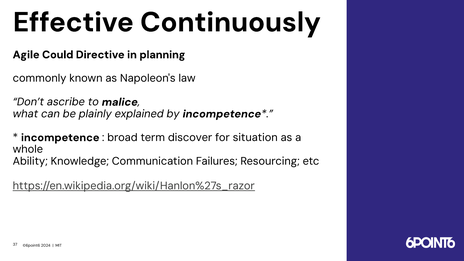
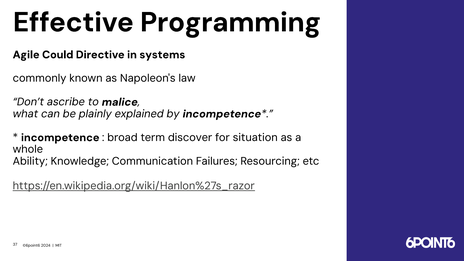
Continuously: Continuously -> Programming (231, 22)
planning: planning -> systems (162, 55)
